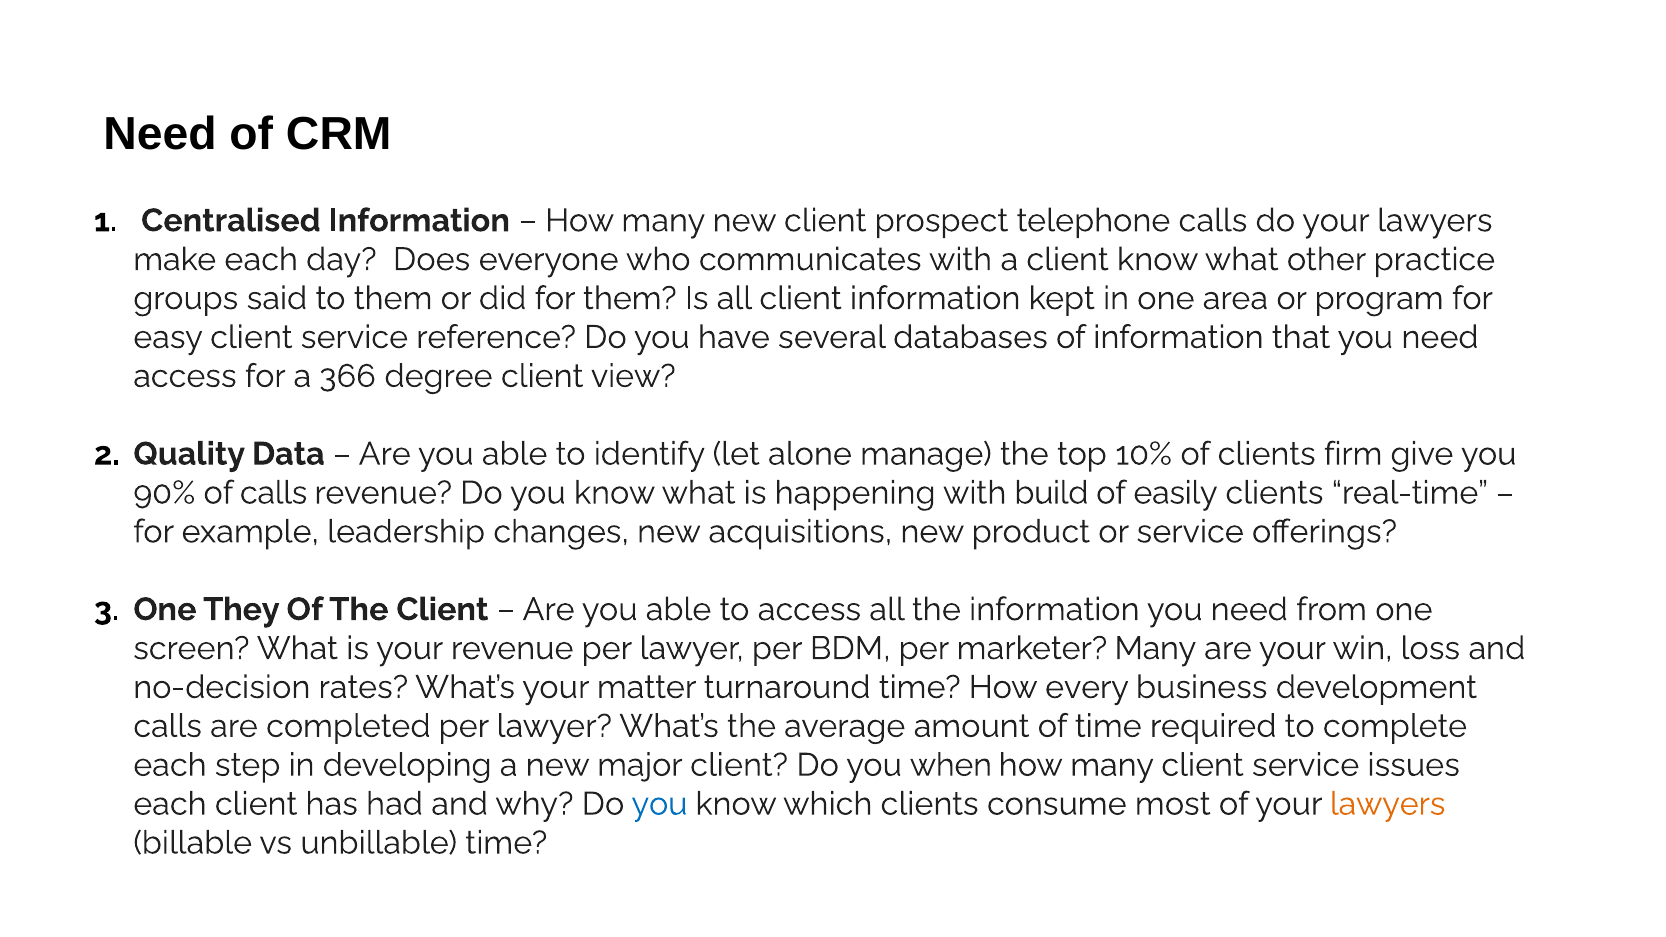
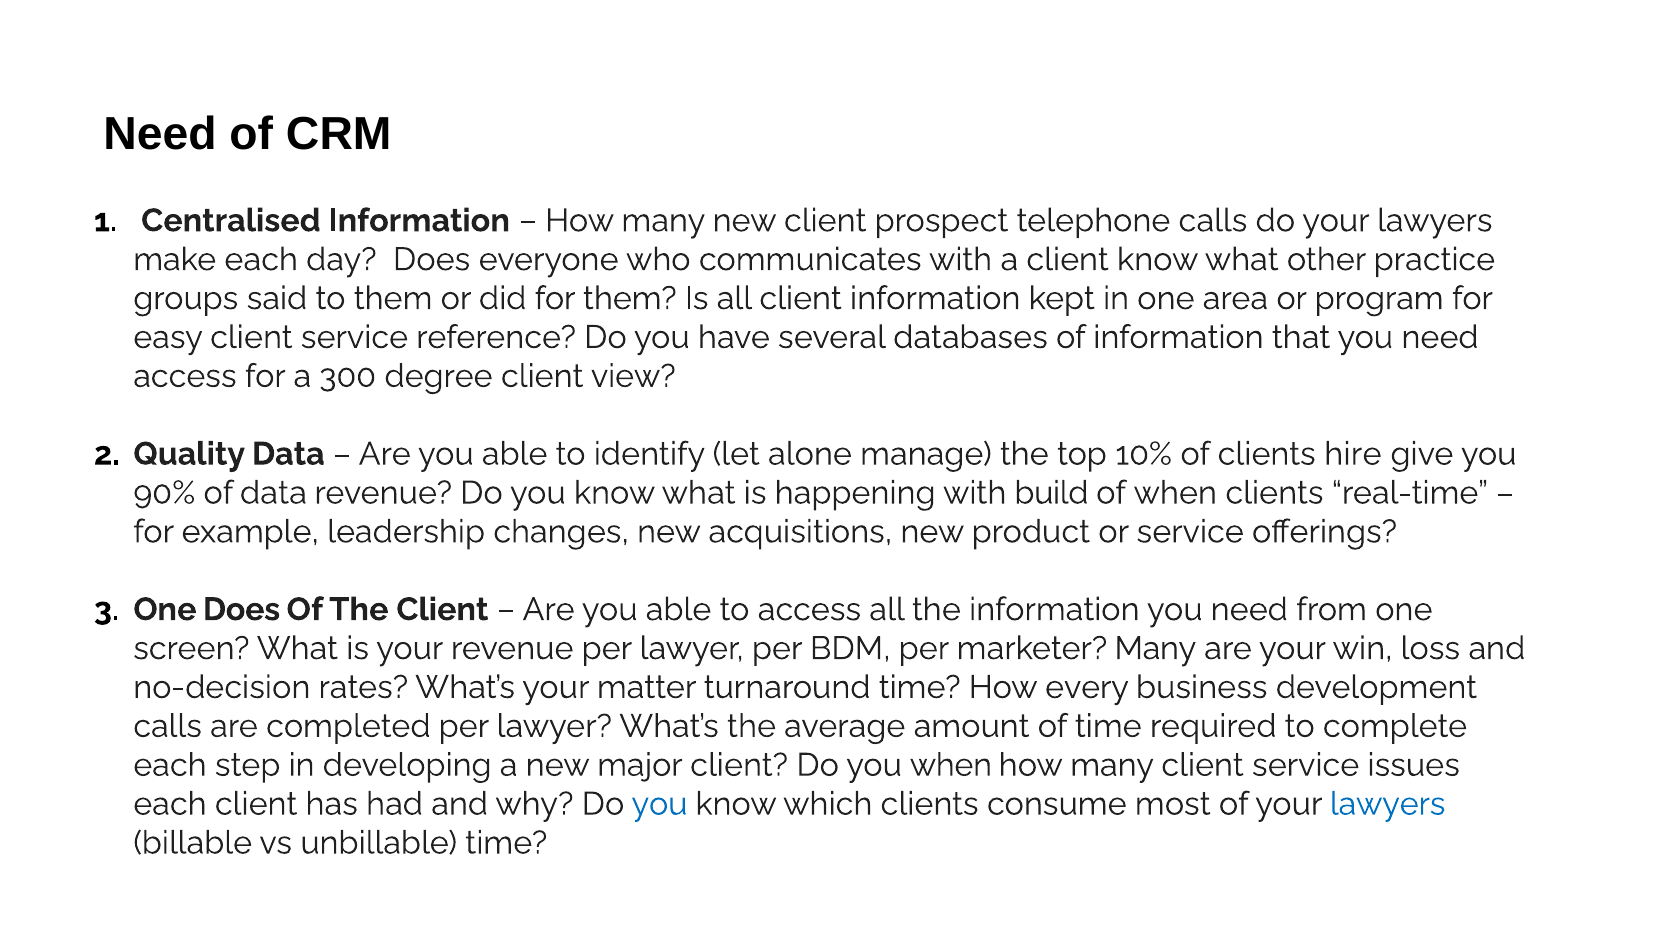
366: 366 -> 300 (348, 376)
firm: firm -> hire (1353, 454)
of calls: calls -> data (273, 493)
of easily: easily -> when (1175, 493)
One They: They -> Does (242, 610)
lawyers colour: orange -> blue (1388, 804)
